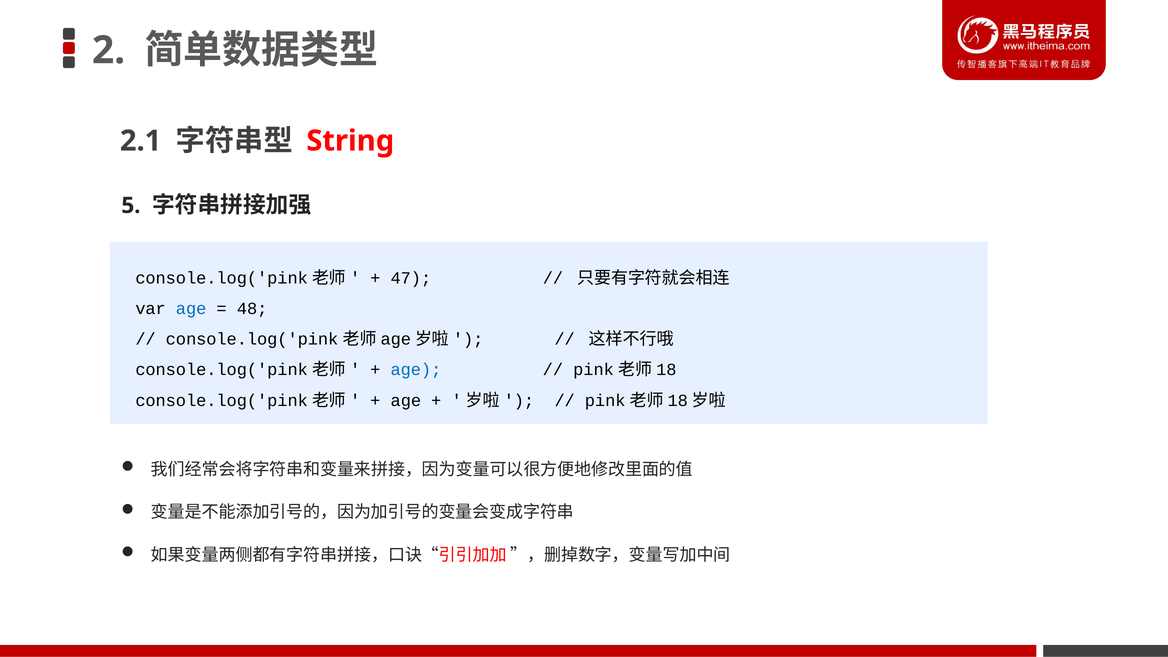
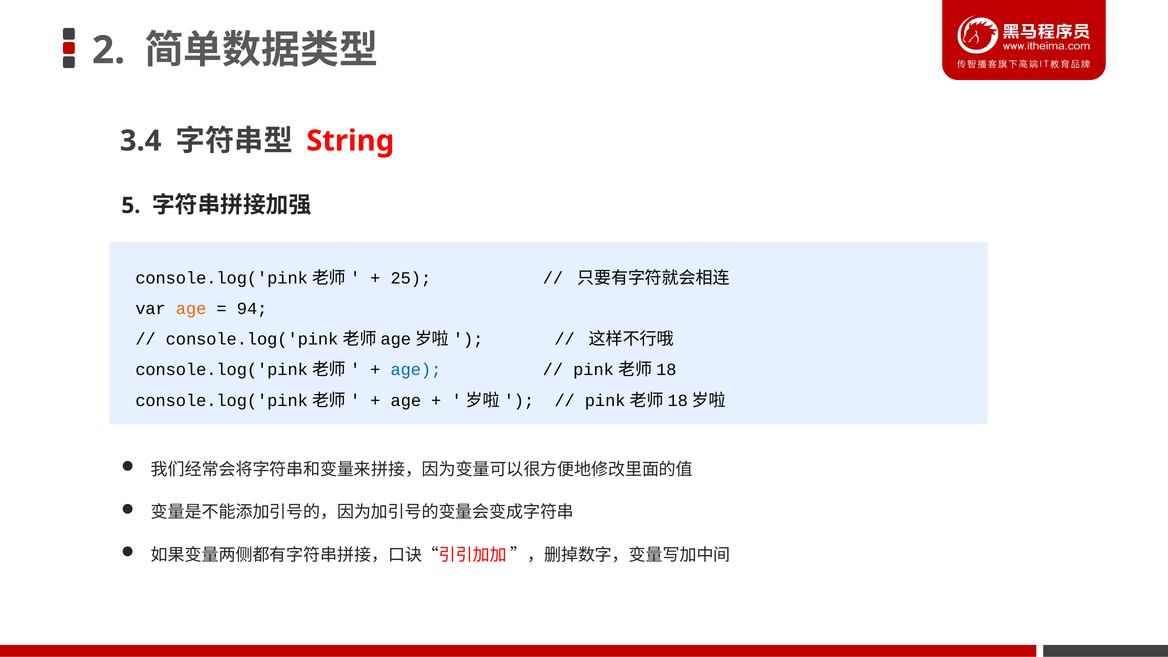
2.1: 2.1 -> 3.4 (141, 141)
47: 47 -> 25 (411, 278)
age colour: blue -> orange (191, 309)
48: 48 -> 94 (252, 309)
